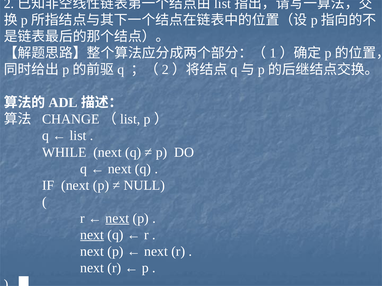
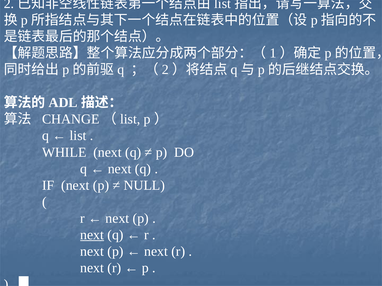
next underline: present -> none (117, 219)
